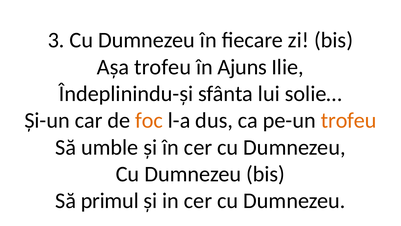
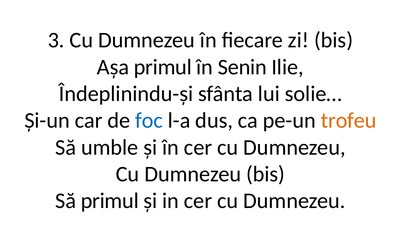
Așa trofeu: trofeu -> primul (163, 67)
Ajuns: Ajuns -> Senin (242, 67)
foc colour: orange -> blue (149, 120)
